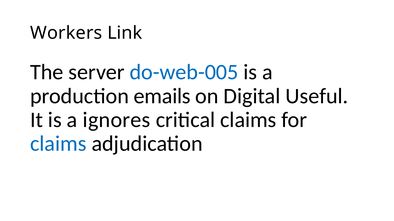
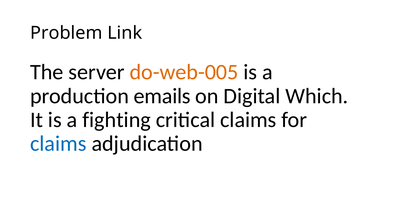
Workers: Workers -> Problem (66, 33)
do-web-005 colour: blue -> orange (184, 72)
Useful: Useful -> Which (317, 96)
ignores: ignores -> fighting (117, 120)
